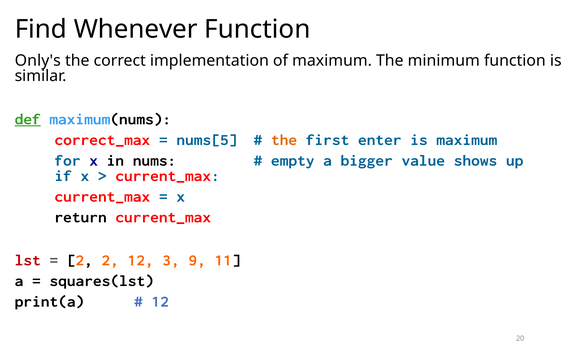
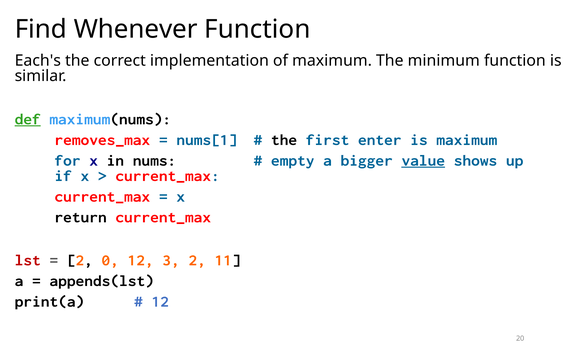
Only's: Only's -> Each's (38, 61)
correct_max: correct_max -> removes_max (102, 140)
nums[5: nums[5 -> nums[1 (207, 140)
the colour: orange -> black (284, 140)
value underline: none -> present (423, 161)
2 2: 2 -> 0 (110, 261)
3 9: 9 -> 2 (197, 261)
squares(lst: squares(lst -> appends(lst (102, 281)
